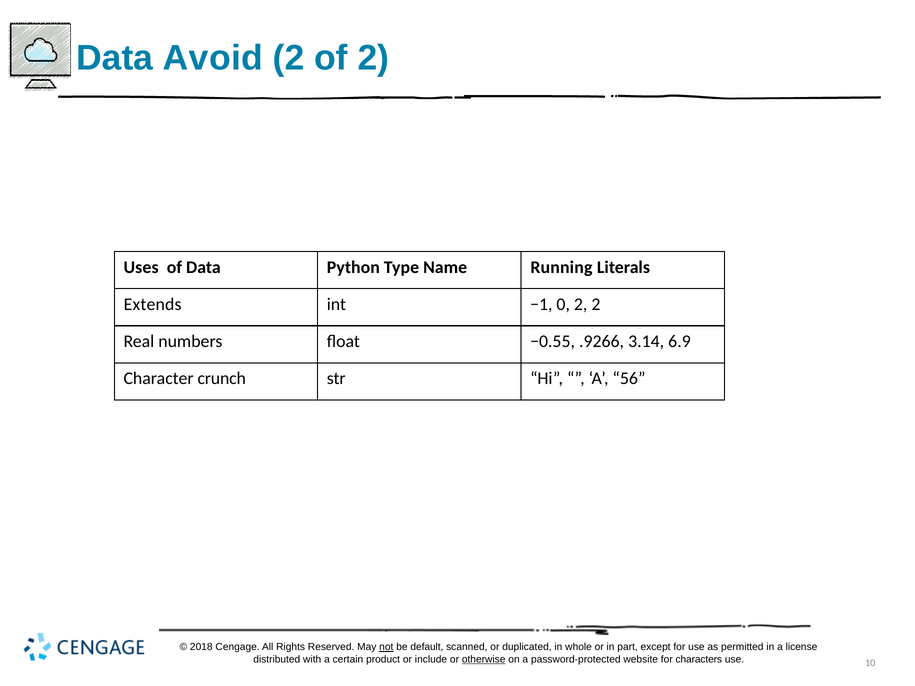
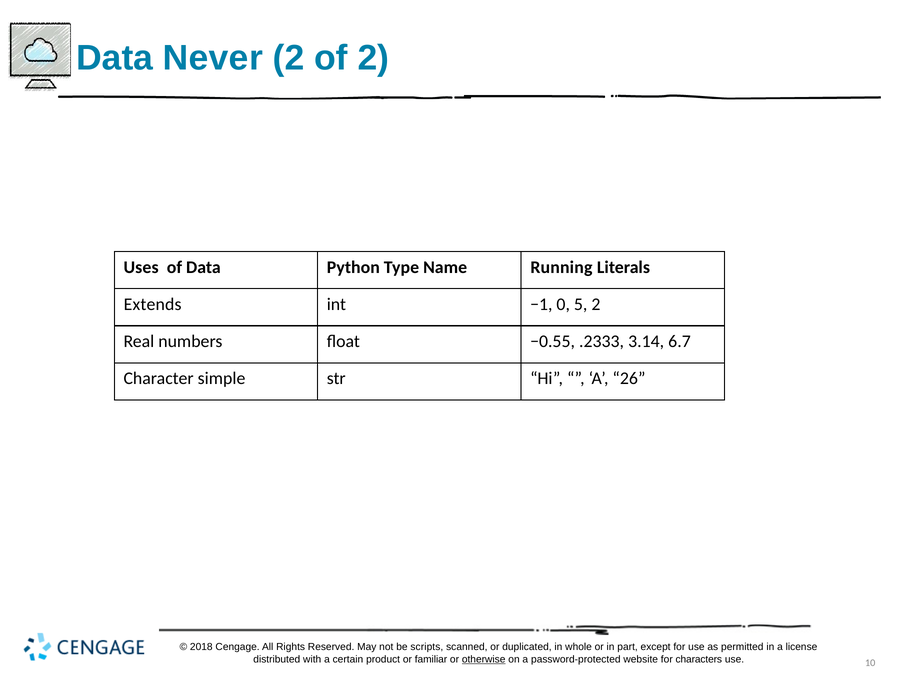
Avoid: Avoid -> Never (213, 58)
0 2: 2 -> 5 (581, 304)
.9266: .9266 -> .2333 (602, 341)
6.9: 6.9 -> 6.7 (680, 341)
crunch: crunch -> simple (222, 379)
56: 56 -> 26 (629, 379)
not underline: present -> none (386, 647)
default: default -> scripts (427, 647)
include: include -> familiar (431, 660)
